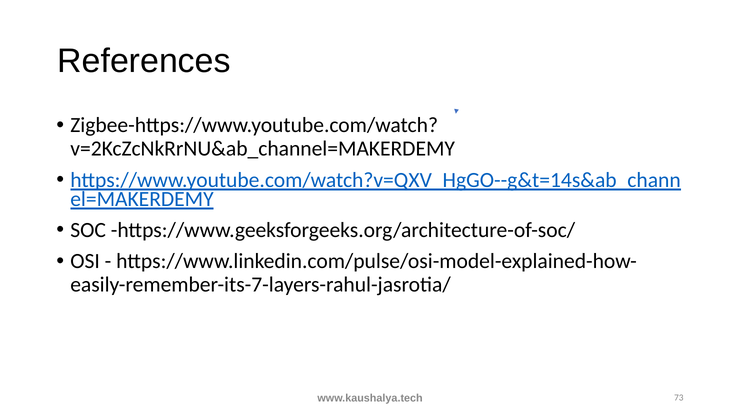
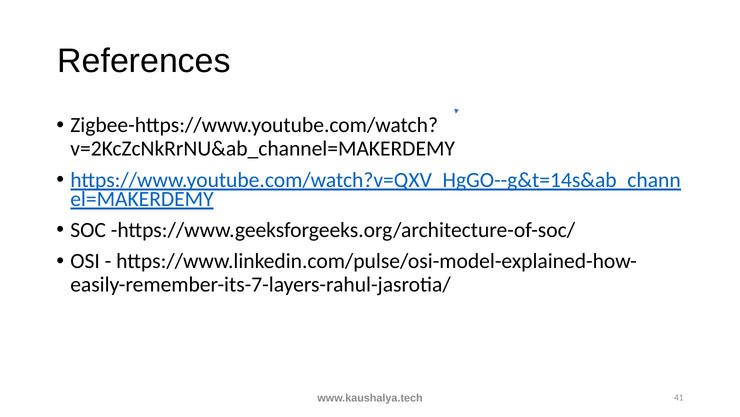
73: 73 -> 41 (679, 397)
